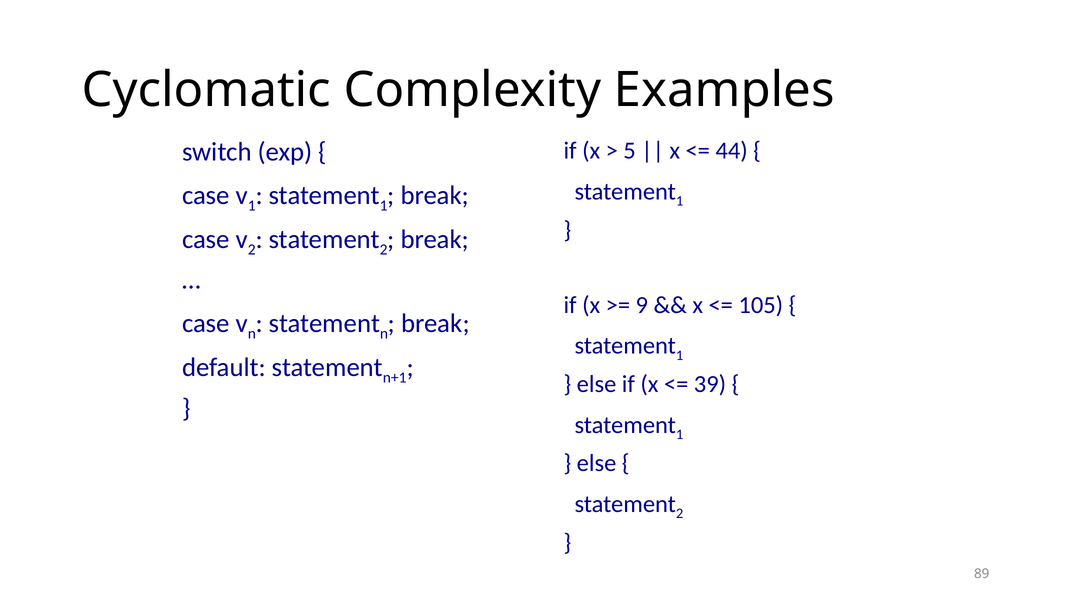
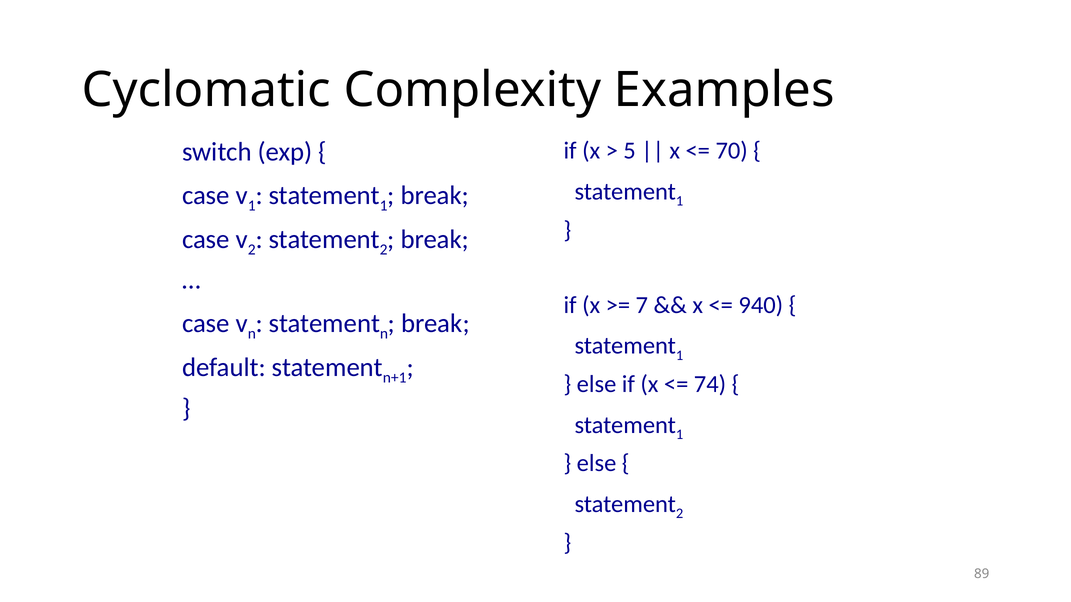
44: 44 -> 70 (732, 151)
9: 9 -> 7 (642, 305)
105: 105 -> 940 (761, 305)
39: 39 -> 74 (710, 385)
